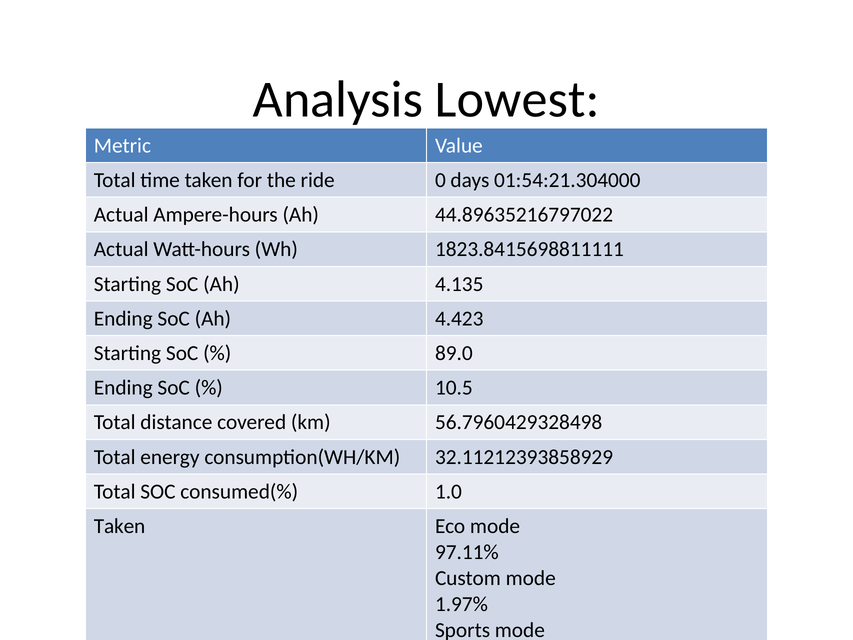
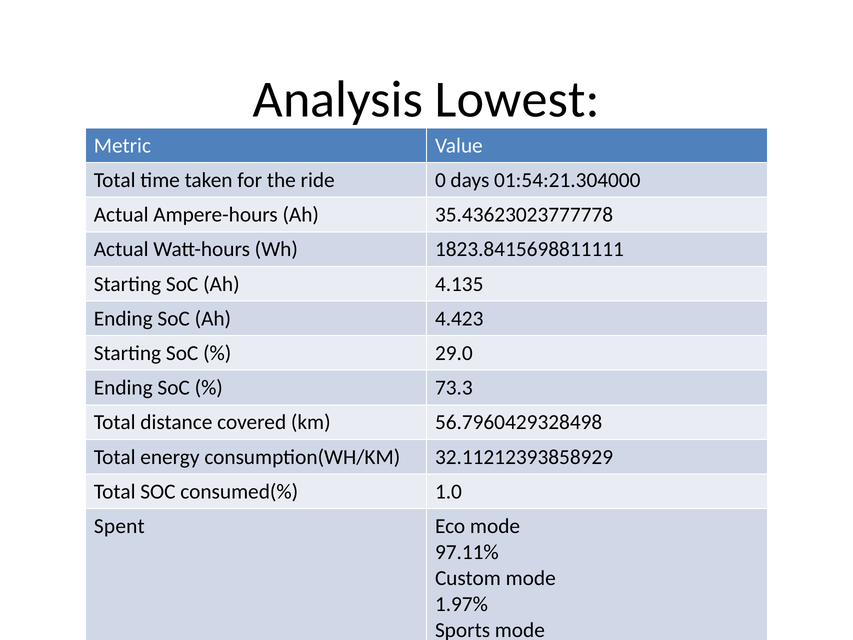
44.89635216797022: 44.89635216797022 -> 35.43623023777778 (524, 215)
89.0: 89.0 -> 29.0 (454, 353)
10.5: 10.5 -> 73.3 (454, 388)
Taken: Taken -> Spent (119, 526)
